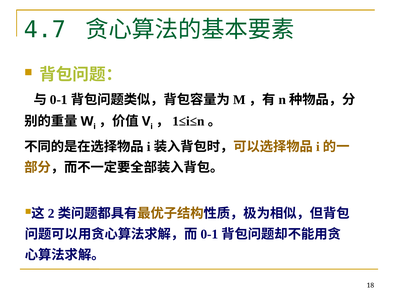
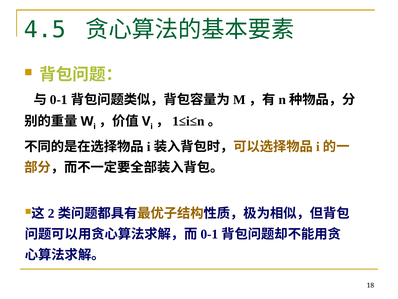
4.7: 4.7 -> 4.5 (45, 30)
